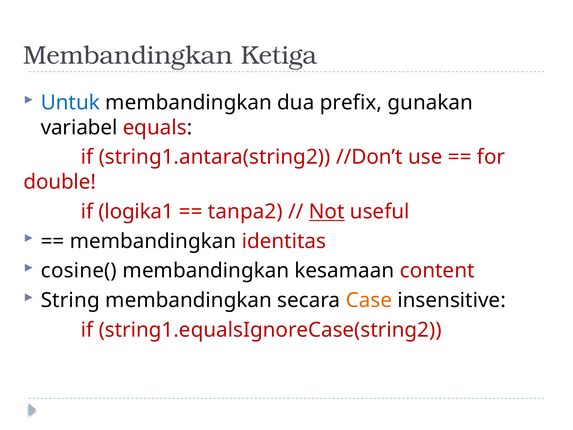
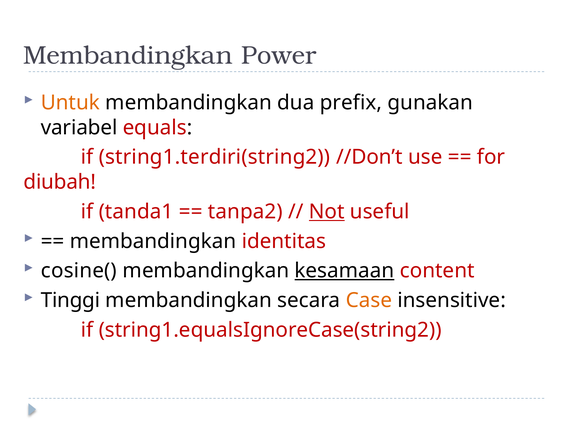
Ketiga: Ketiga -> Power (279, 55)
Untuk colour: blue -> orange (70, 103)
string1.antara(string2: string1.antara(string2 -> string1.terdiri(string2 (214, 157)
double: double -> diubah (60, 182)
logika1: logika1 -> tanda1 (136, 211)
kesamaan underline: none -> present (344, 271)
String: String -> Tinggi (70, 300)
